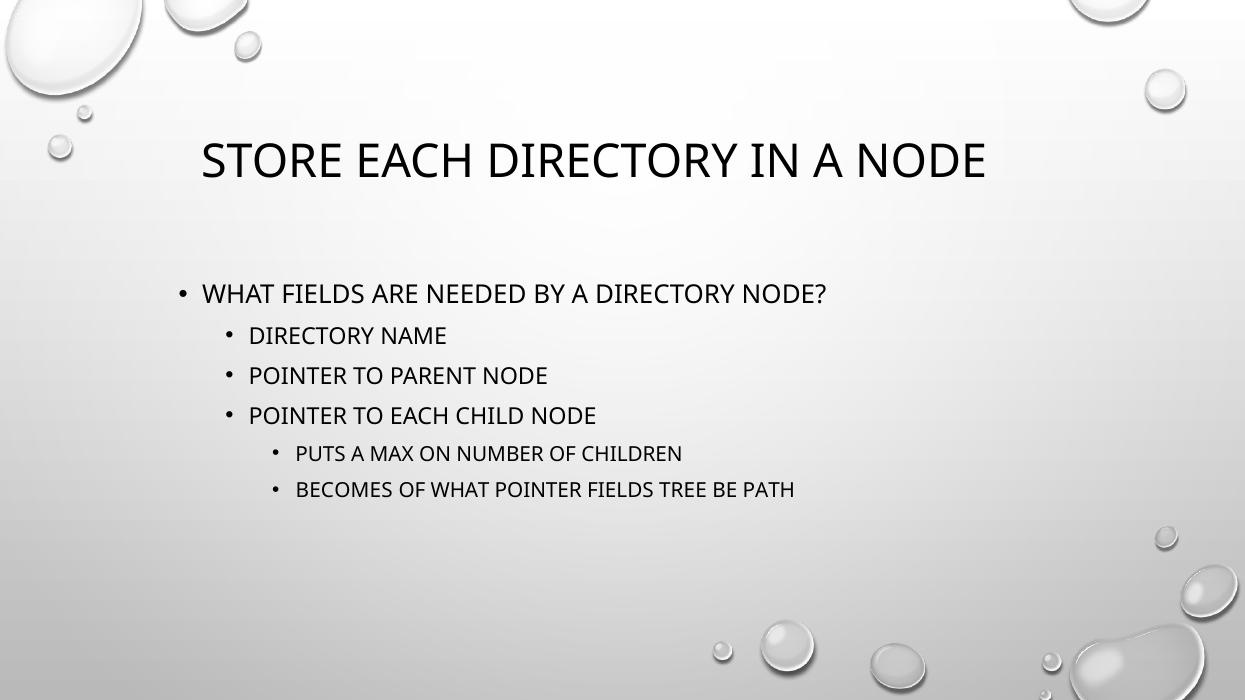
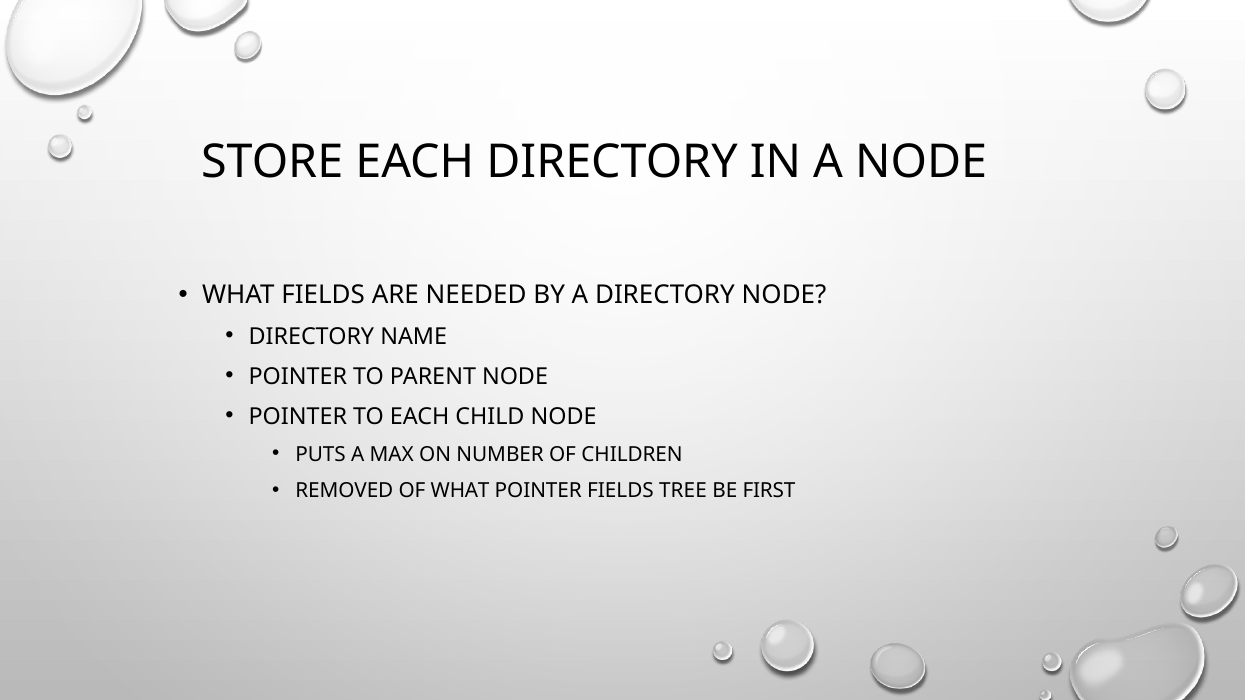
BECOMES: BECOMES -> REMOVED (344, 491)
PATH: PATH -> FIRST (769, 491)
